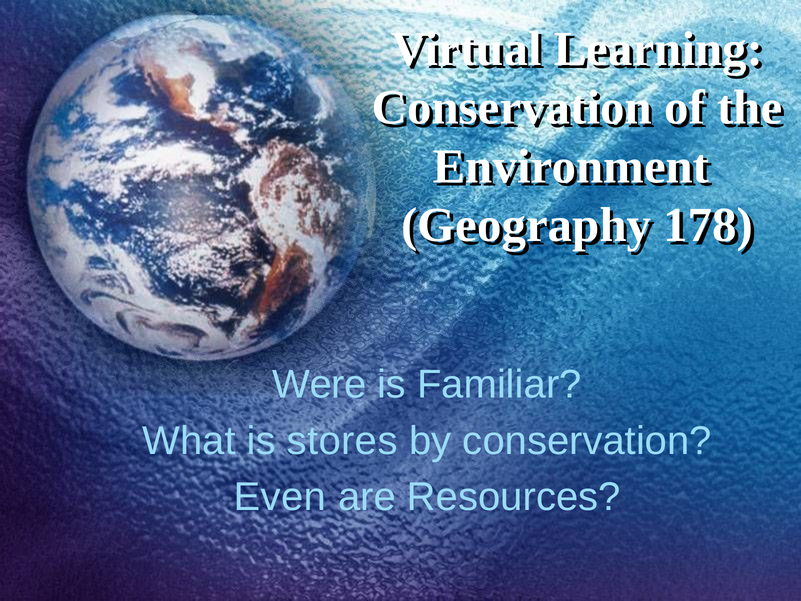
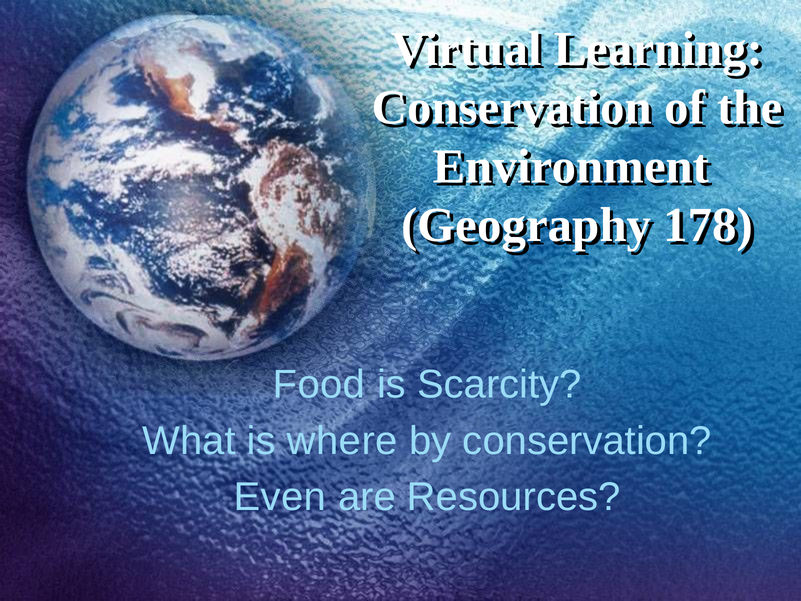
Were: Were -> Food (319, 385)
Familiar: Familiar -> Scarcity (499, 385)
stores: stores -> where (342, 441)
